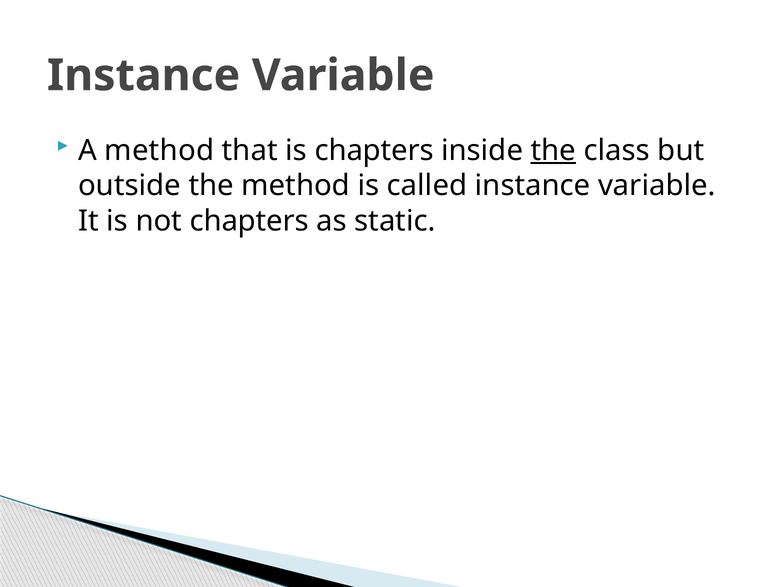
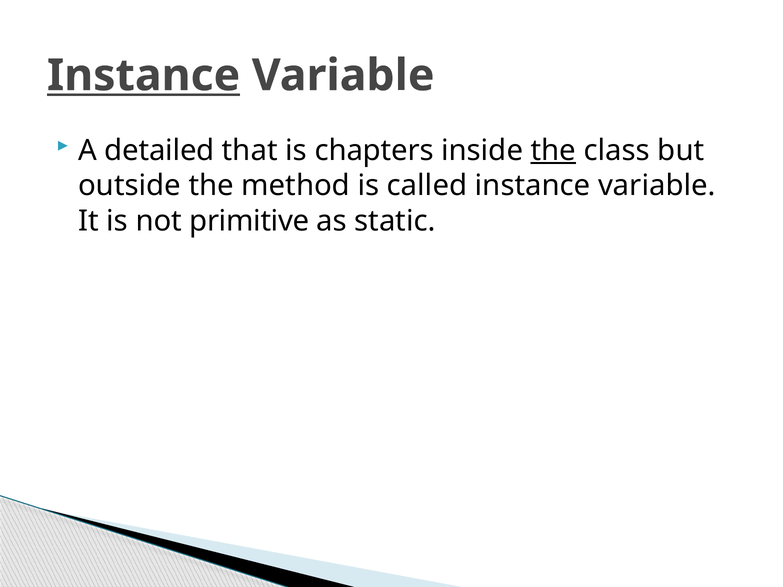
Instance underline: none -> present (144, 76)
A method: method -> detailed (159, 150)
not chapters: chapters -> primitive (249, 221)
